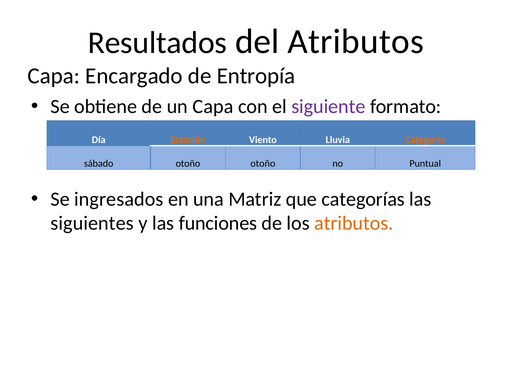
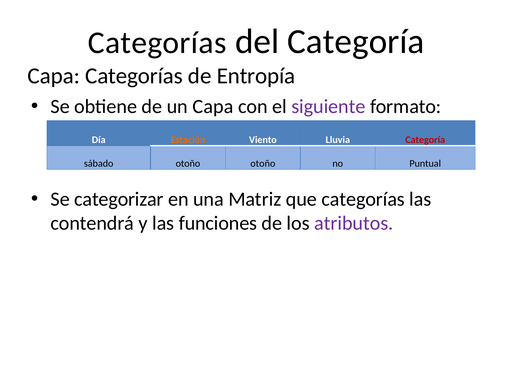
Resultados: Resultados -> Categorías (157, 43)
del Atributos: Atributos -> Categoría (356, 42)
Capa Encargado: Encargado -> Categorías (134, 76)
Categoría colour: orange -> red (425, 140)
ingresados: ingresados -> categorizar (119, 199)
siguientes: siguientes -> contendrá (92, 224)
atributos colour: orange -> purple (354, 224)
